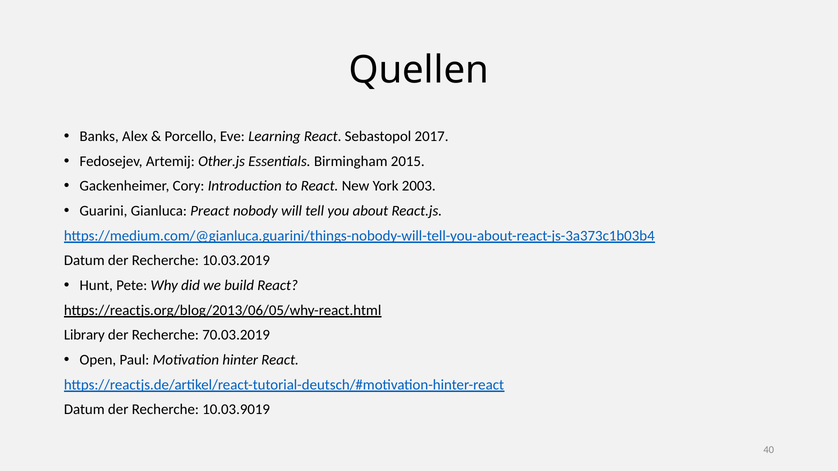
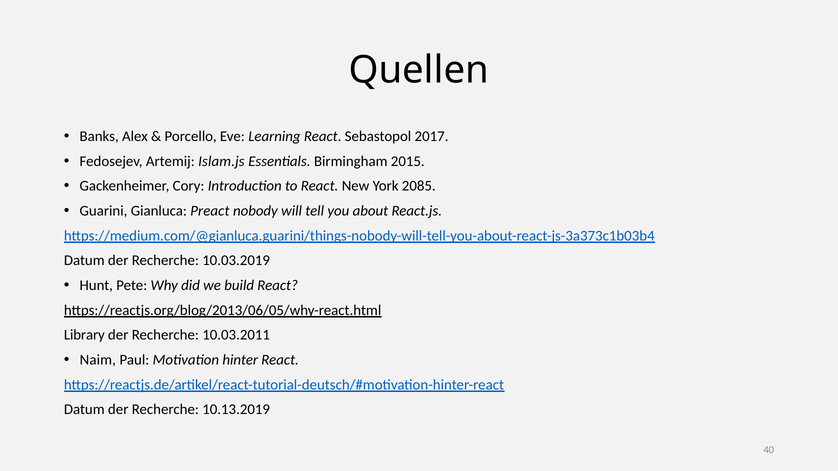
Other.js: Other.js -> Islam.js (221, 161)
2003: 2003 -> 2085 (419, 186)
70.03.2019: 70.03.2019 -> 10.03.2011 (236, 335)
Open: Open -> Naim (98, 360)
10.03.9019: 10.03.9019 -> 10.13.2019 (236, 410)
